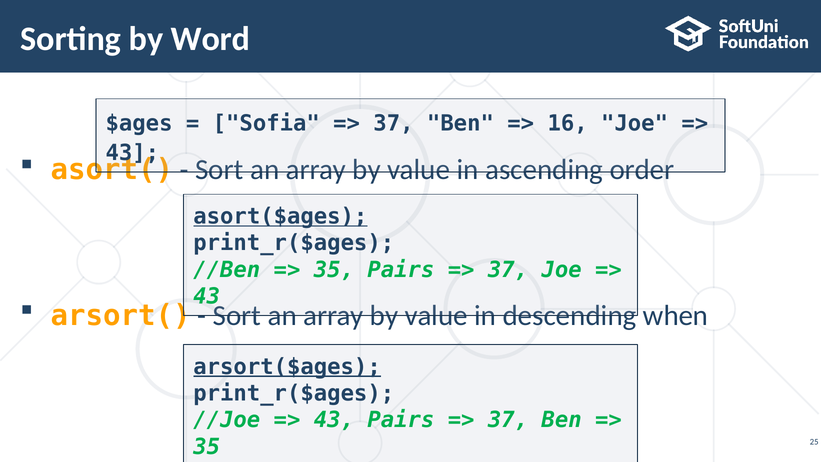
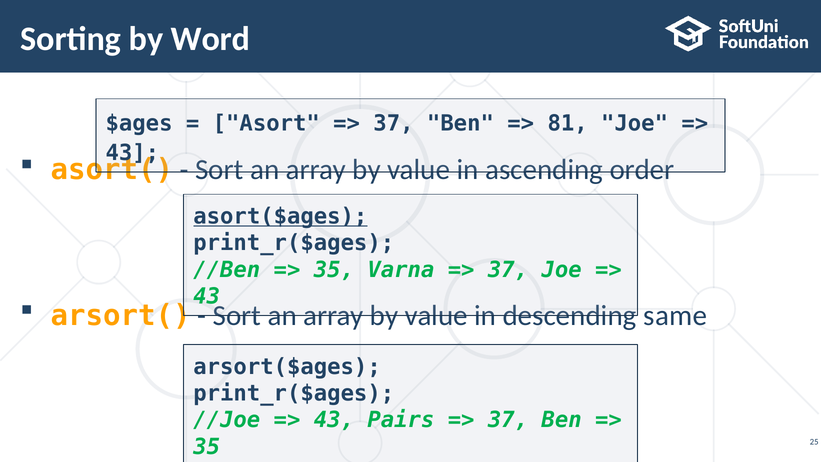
Sofia: Sofia -> Asort (266, 124)
16: 16 -> 81 (568, 124)
35 Pairs: Pairs -> Varna (401, 270)
when: when -> same (675, 315)
arsort($ages underline: present -> none (287, 367)
